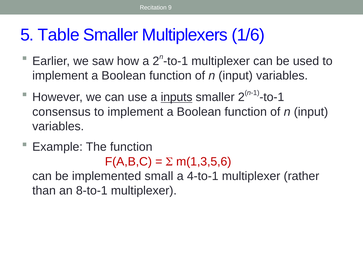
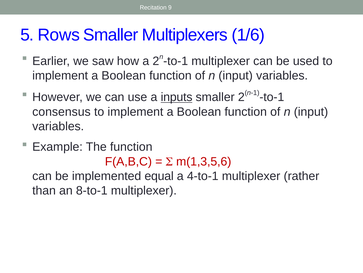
Table: Table -> Rows (59, 35)
small: small -> equal (159, 176)
